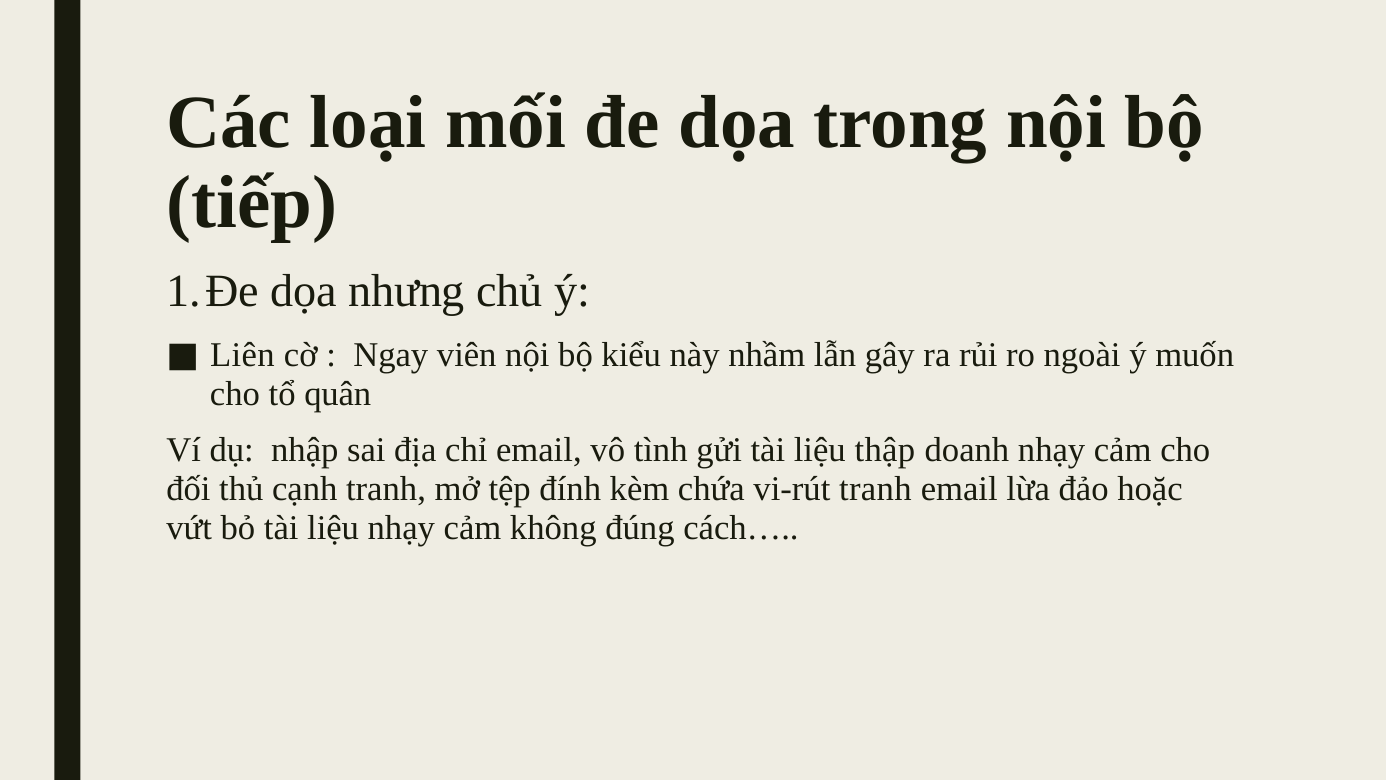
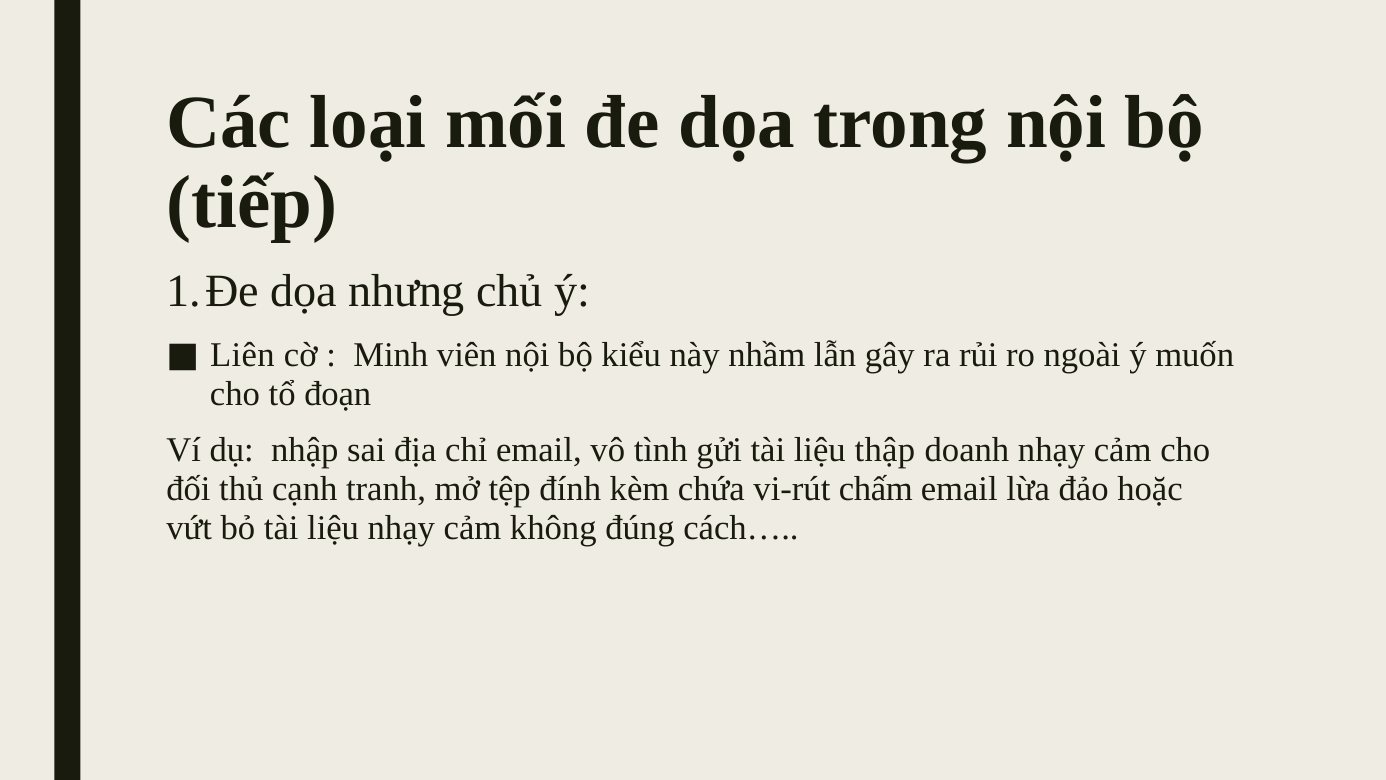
Ngay: Ngay -> Minh (391, 354)
quân: quân -> đoạn (338, 394)
vi-rút tranh: tranh -> chấm (876, 489)
